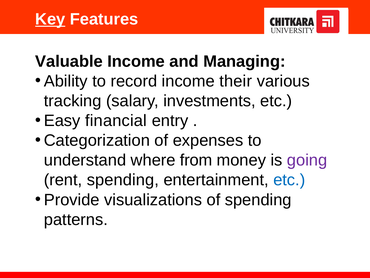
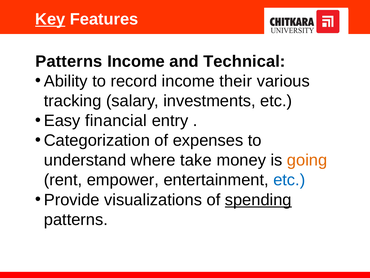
Valuable: Valuable -> Patterns (69, 61)
Managing: Managing -> Technical (244, 61)
from: from -> take (196, 160)
going colour: purple -> orange (307, 160)
rent spending: spending -> empower (123, 180)
spending underline: none -> present (258, 199)
